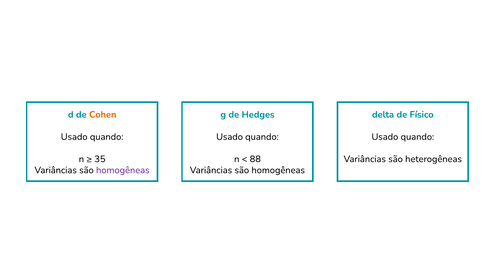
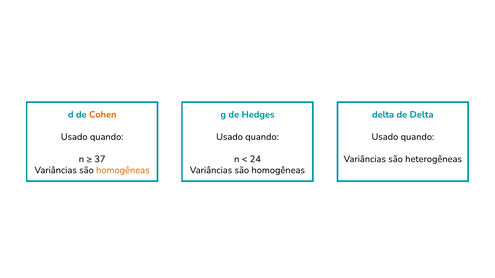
de Físico: Físico -> Delta (422, 115)
35: 35 -> 37 (100, 159)
88: 88 -> 24 (255, 159)
homogêneas colour: purple -> orange (123, 170)
